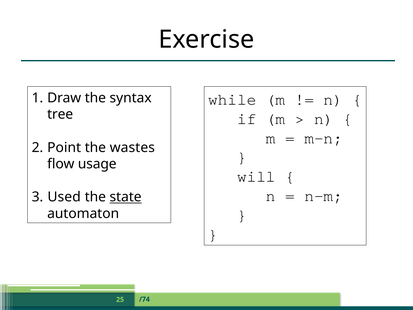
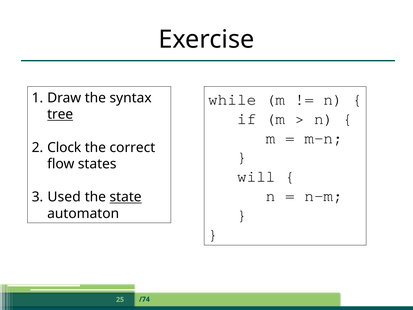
tree underline: none -> present (60, 114)
Point: Point -> Clock (64, 147)
wastes: wastes -> correct (132, 147)
usage: usage -> states (97, 164)
